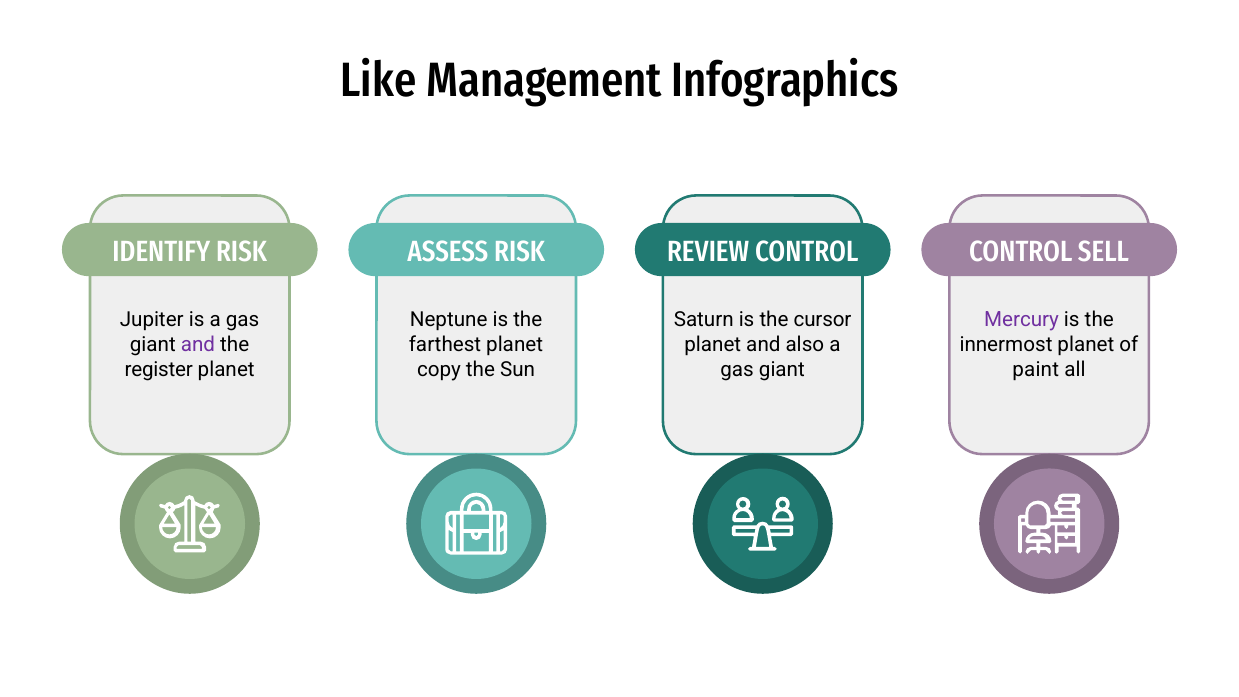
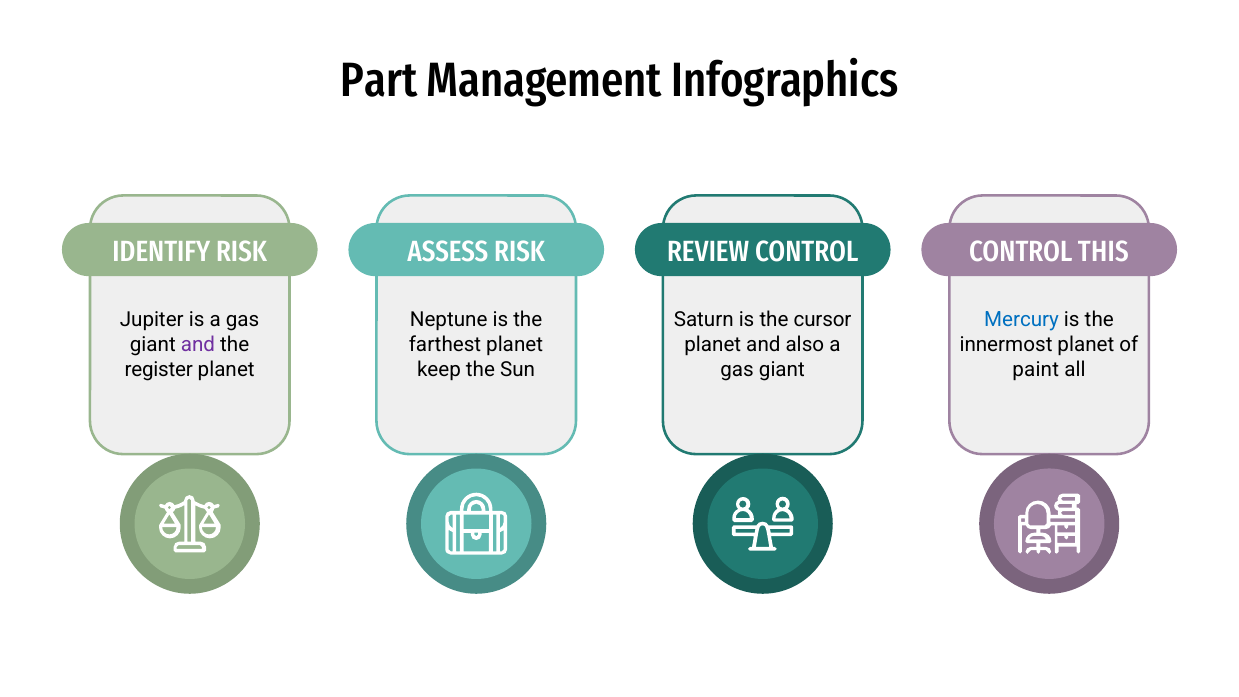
Like: Like -> Part (379, 81)
SELL: SELL -> THIS (1103, 252)
Mercury colour: purple -> blue (1021, 320)
copy: copy -> keep (439, 370)
